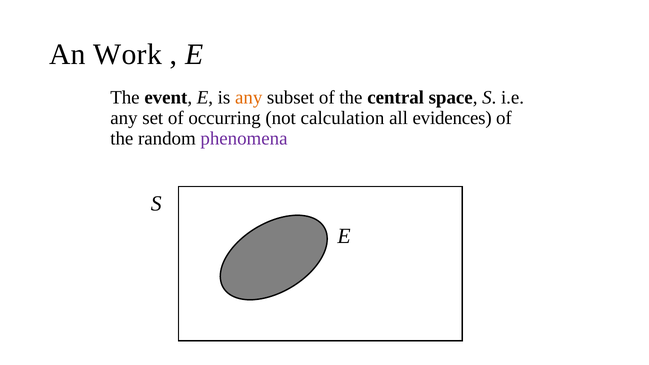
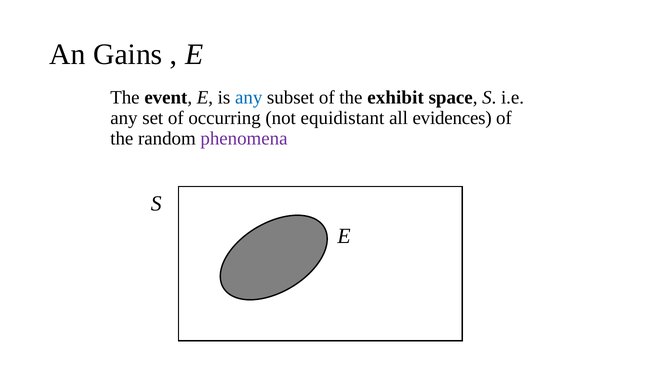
Work: Work -> Gains (128, 55)
any colour: orange -> blue (249, 98)
central: central -> exhibit (396, 98)
calculation: calculation -> equidistant (342, 118)
